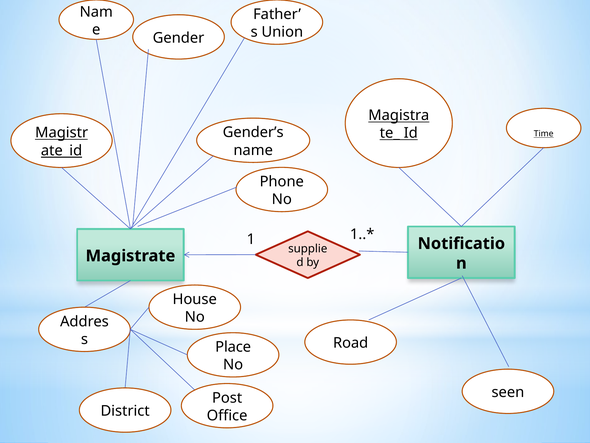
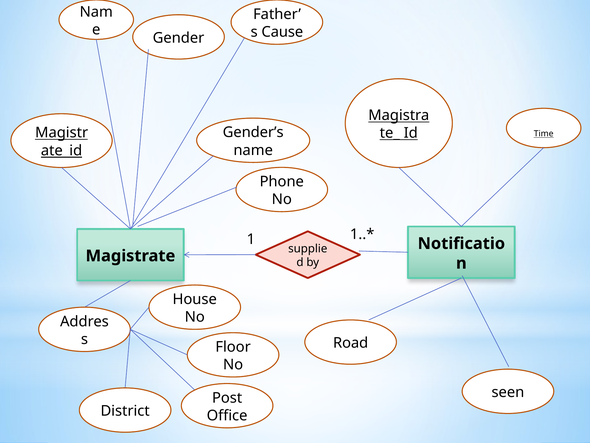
Union: Union -> Cause (282, 32)
Place: Place -> Floor (233, 347)
